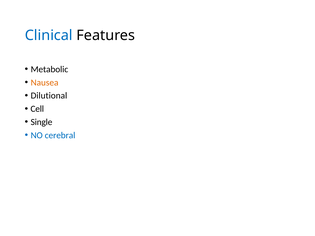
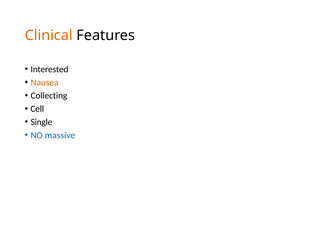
Clinical colour: blue -> orange (49, 35)
Metabolic: Metabolic -> Interested (49, 69)
Dilutional: Dilutional -> Collecting (49, 96)
cerebral: cerebral -> massive (60, 135)
